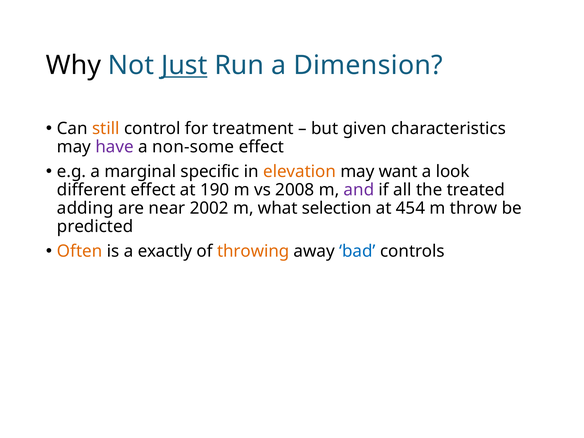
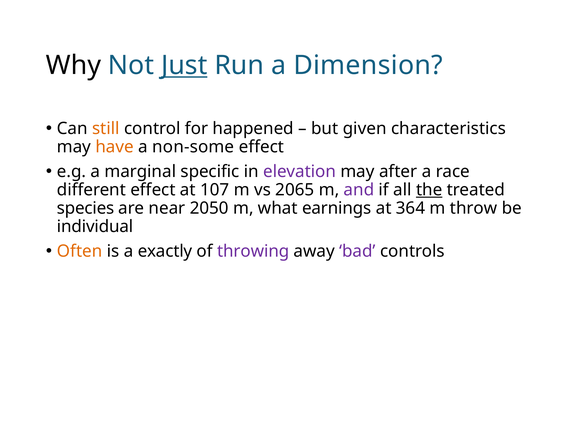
treatment: treatment -> happened (253, 129)
have colour: purple -> orange (115, 147)
elevation colour: orange -> purple (300, 171)
want: want -> after (398, 171)
look: look -> race (453, 171)
190: 190 -> 107 (215, 190)
2008: 2008 -> 2065 (295, 190)
the underline: none -> present (429, 190)
adding: adding -> species (86, 208)
2002: 2002 -> 2050 (209, 208)
selection: selection -> earnings (337, 208)
454: 454 -> 364 (410, 208)
predicted: predicted -> individual (95, 227)
throwing colour: orange -> purple (253, 251)
bad colour: blue -> purple (357, 251)
